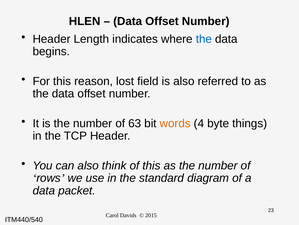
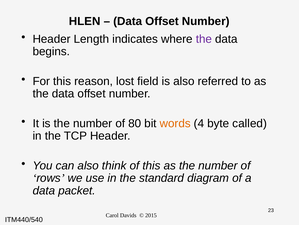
the colour: blue -> purple (204, 39)
63: 63 -> 80 (135, 123)
things: things -> called (250, 123)
